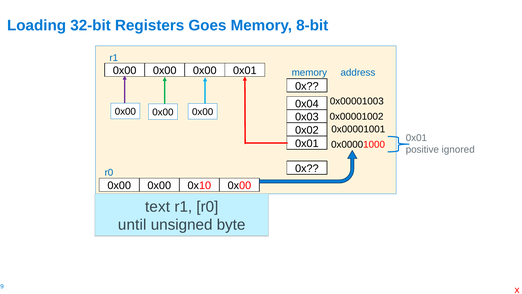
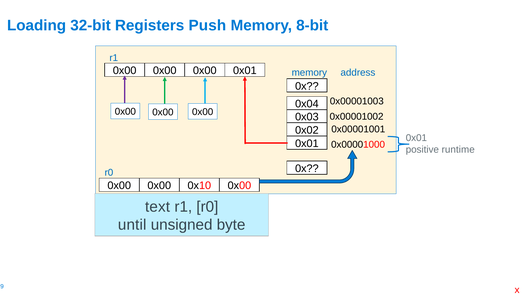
Goes: Goes -> Push (207, 25)
ignored: ignored -> runtime (458, 149)
